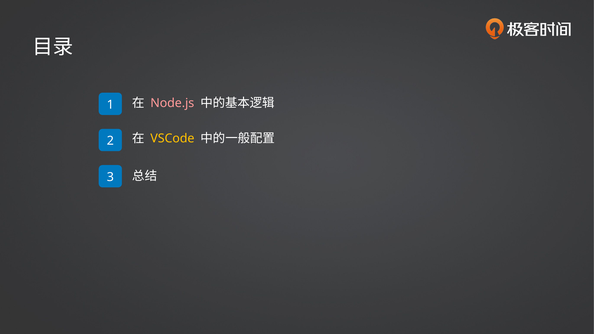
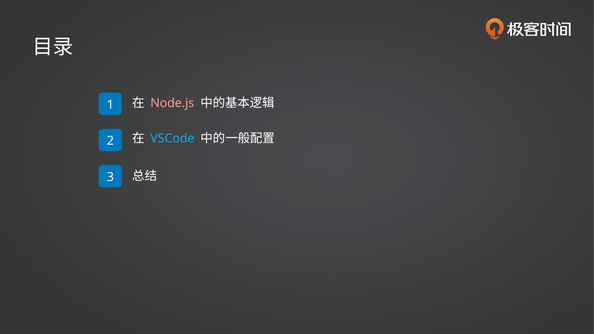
VSCode colour: yellow -> light blue (172, 139)
